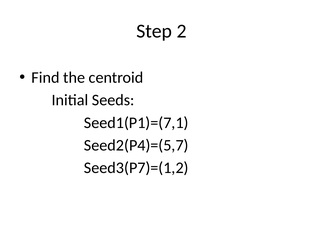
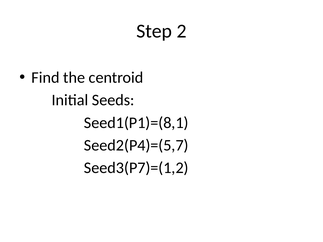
Seed1(P1)=(7,1: Seed1(P1)=(7,1 -> Seed1(P1)=(8,1 (136, 123)
